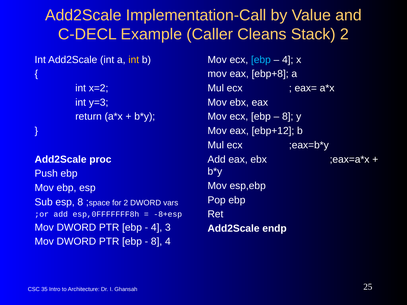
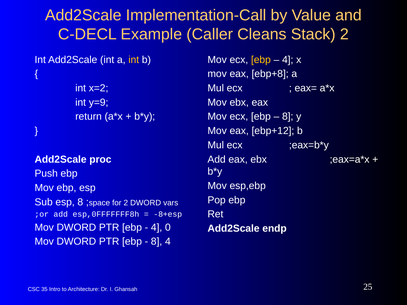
ebp colour: light blue -> yellow (261, 60)
y=3: y=3 -> y=9 (99, 102)
3: 3 -> 0 (168, 228)
